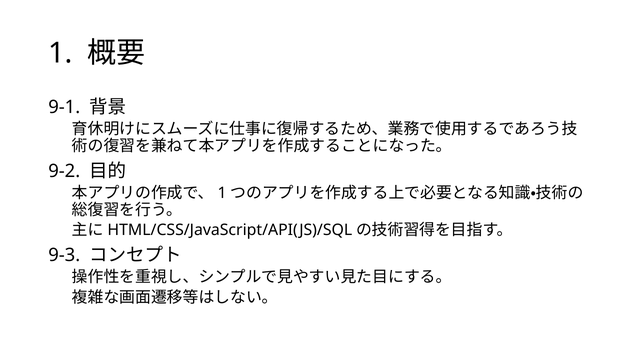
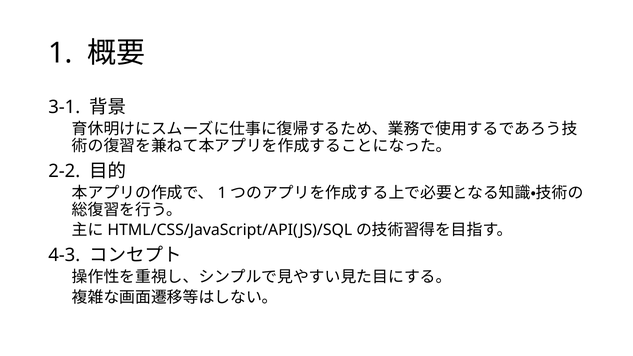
9-1: 9-1 -> 3-1 (64, 107)
9-2: 9-2 -> 2-2 (64, 171)
9-3: 9-3 -> 4-3 (64, 255)
